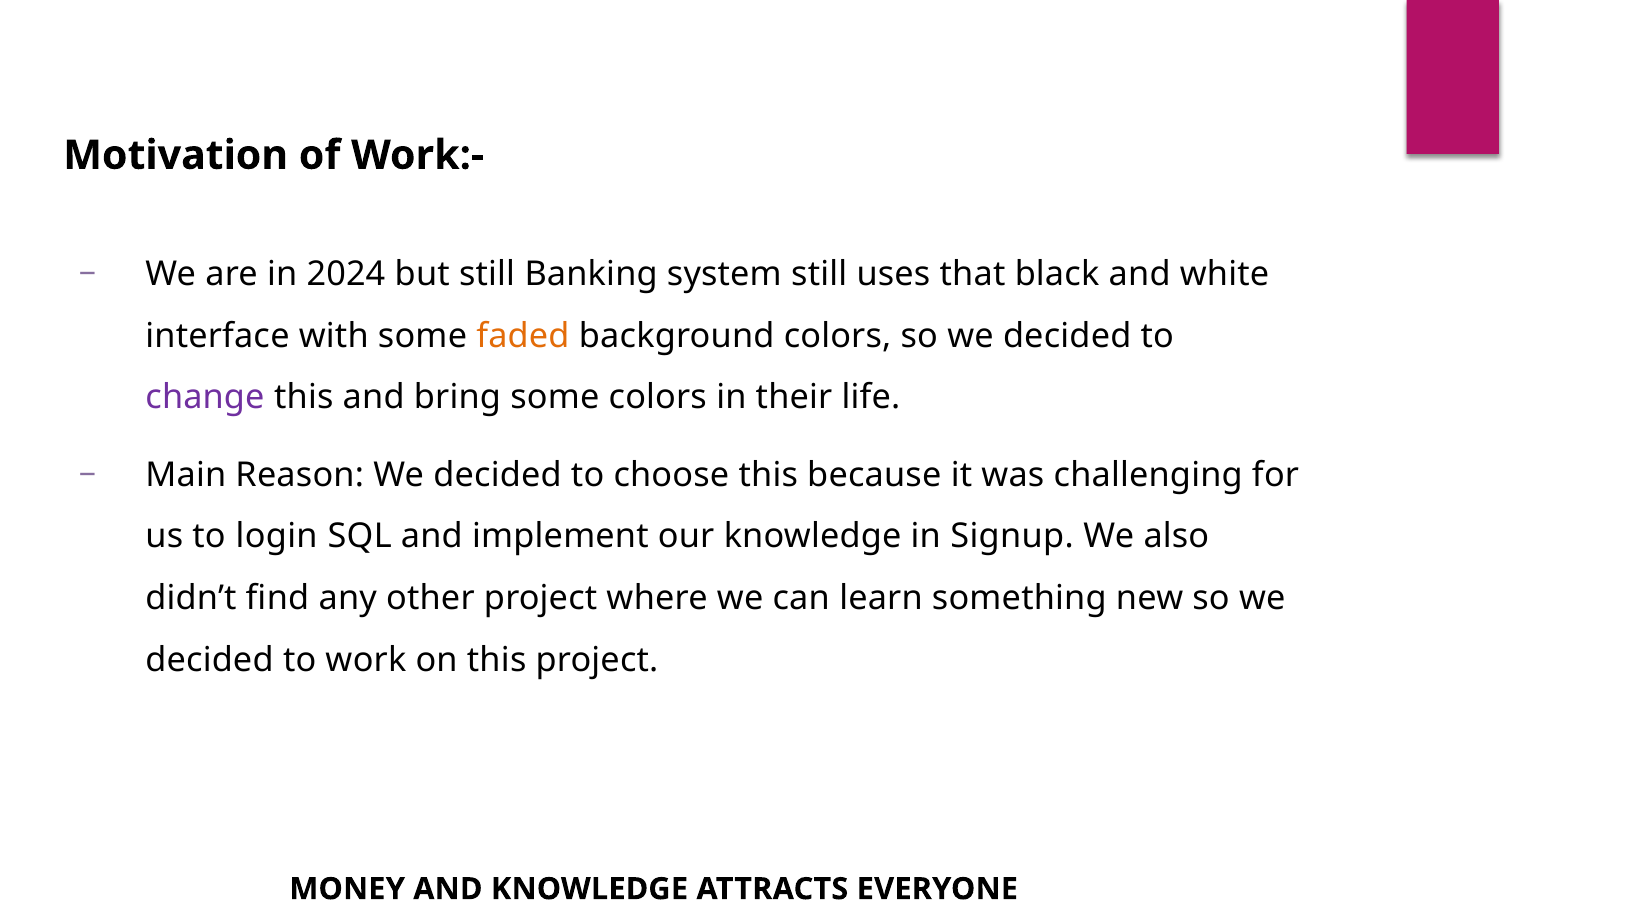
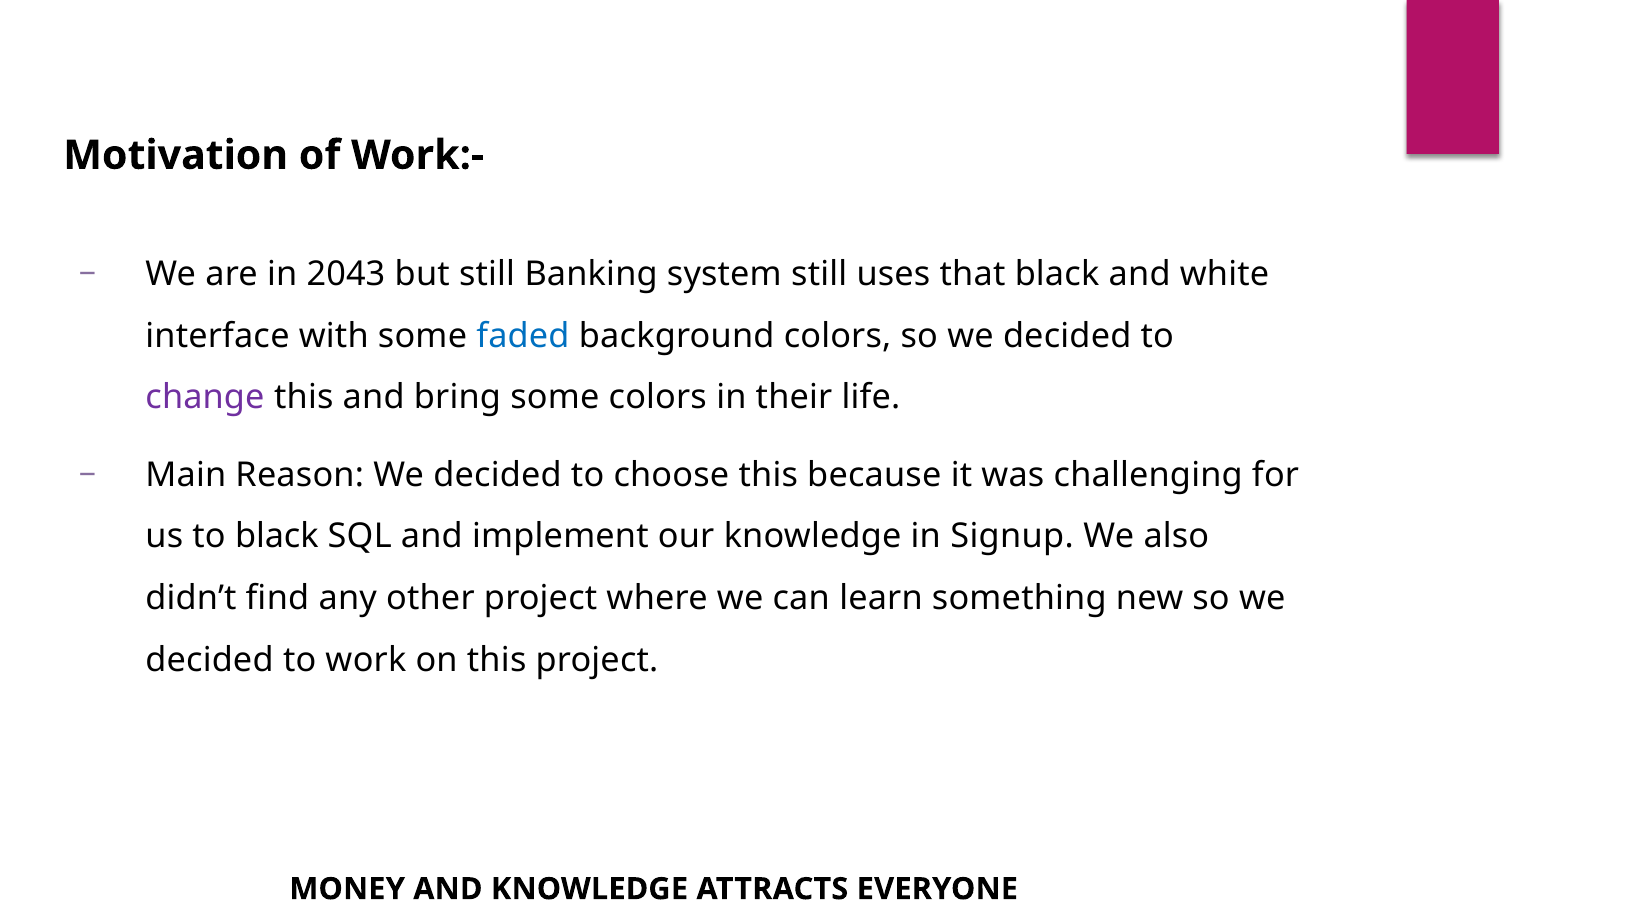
2024: 2024 -> 2043 (346, 274)
faded colour: orange -> blue (523, 336)
to login: login -> black (277, 537)
